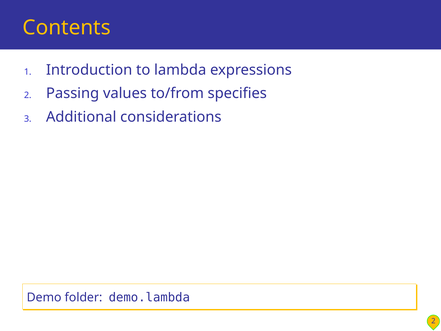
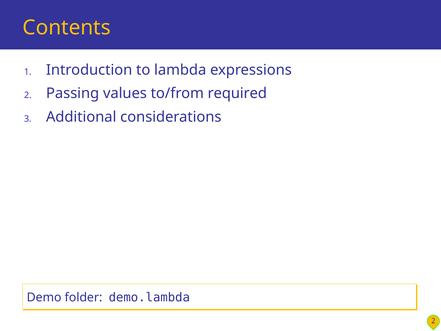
specifies: specifies -> required (237, 93)
